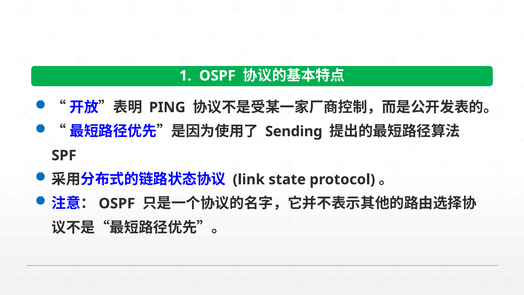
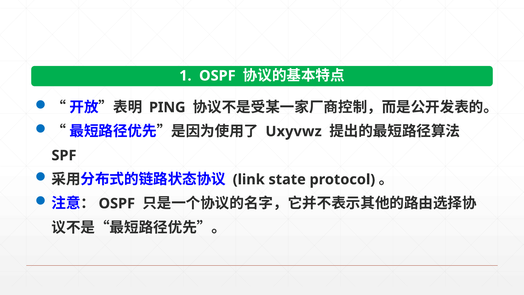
Sending: Sending -> Uxyvwz (294, 131)
